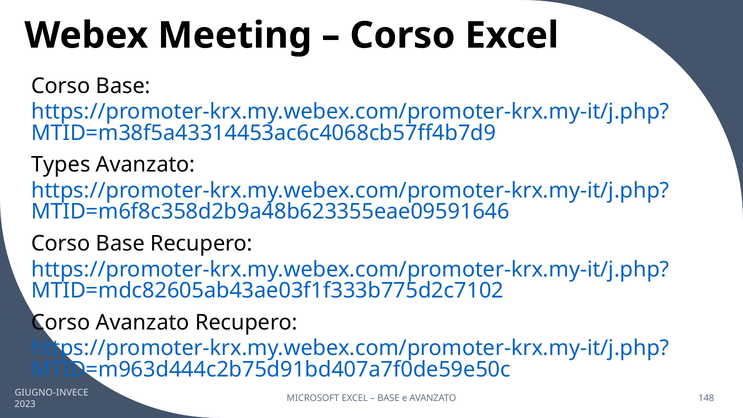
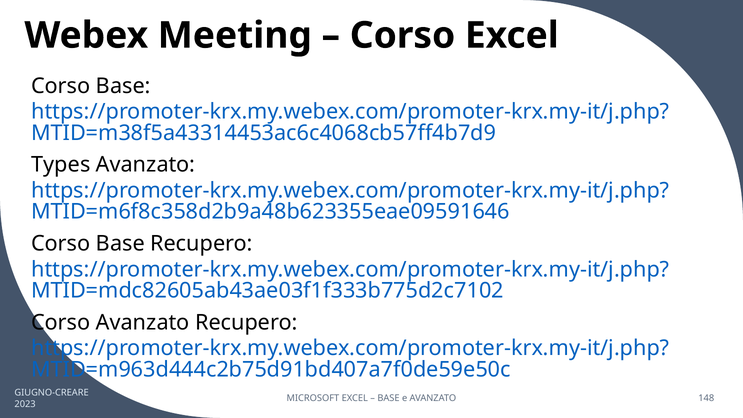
GIUGNO-INVECE: GIUGNO-INVECE -> GIUGNO-CREARE (52, 393)
